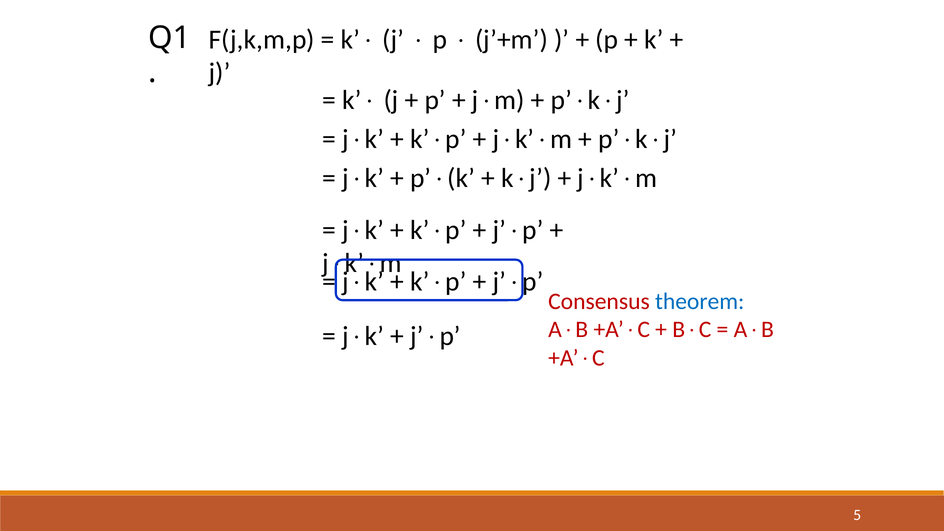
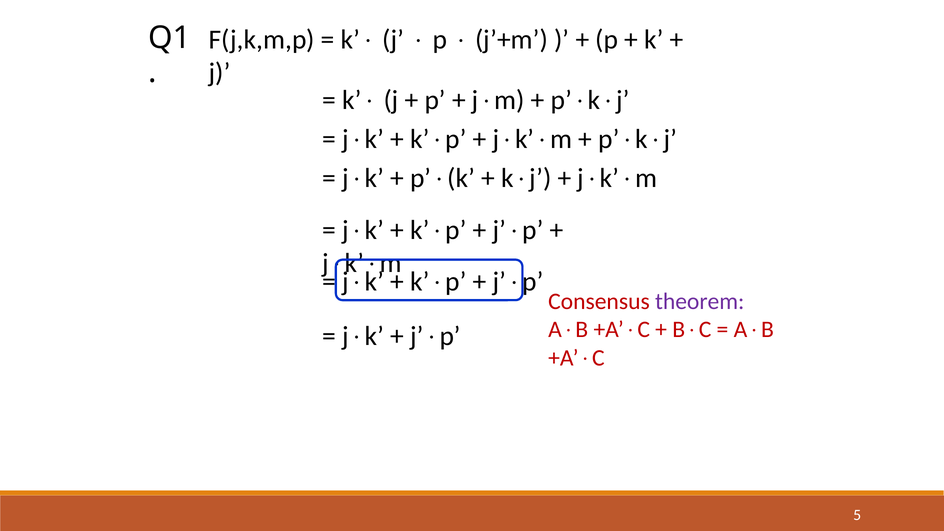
theorem colour: blue -> purple (700, 301)
